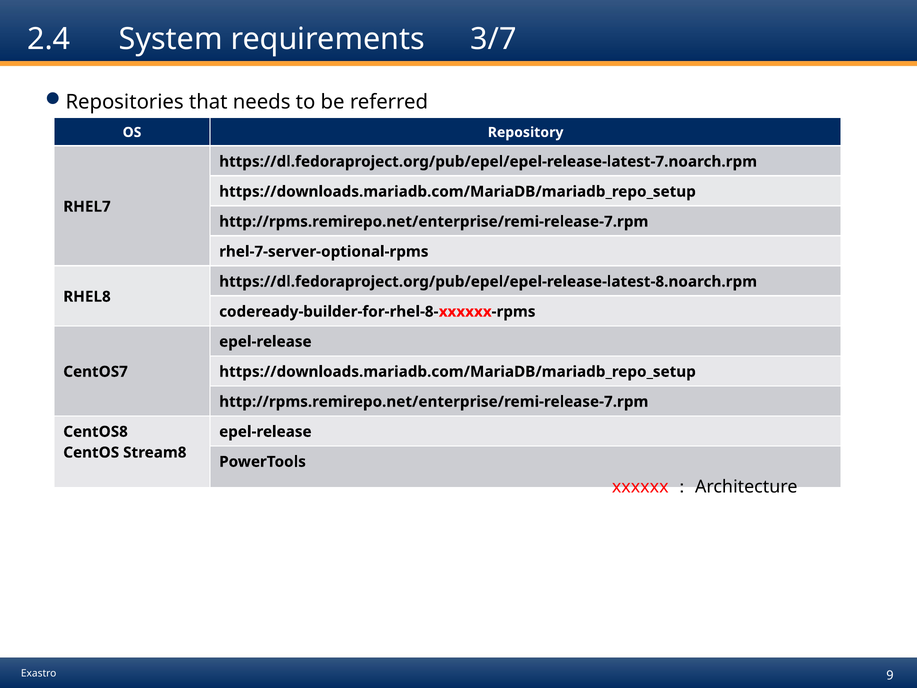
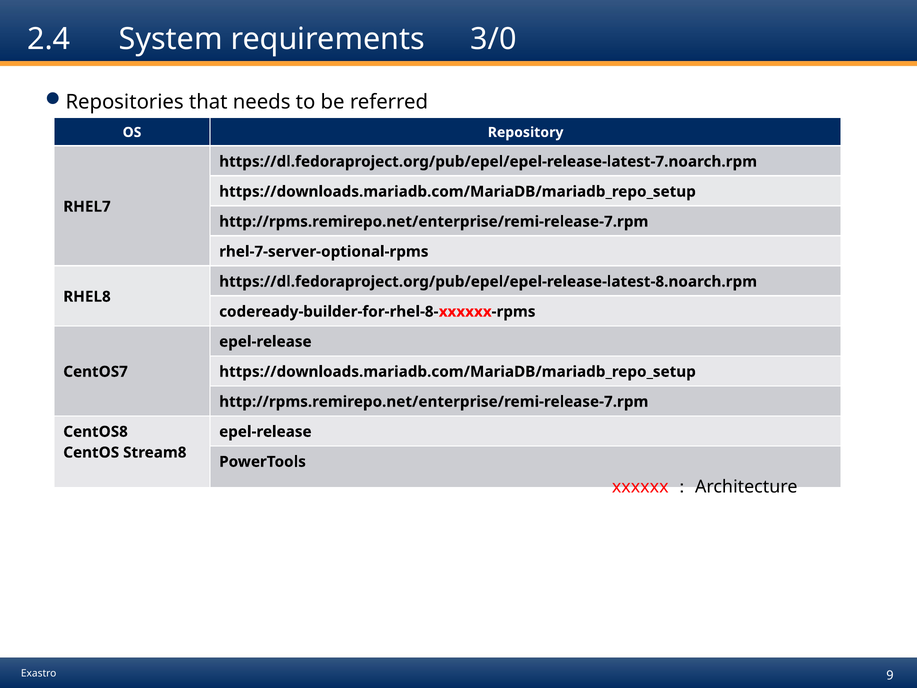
3/7: 3/7 -> 3/0 (493, 39)
